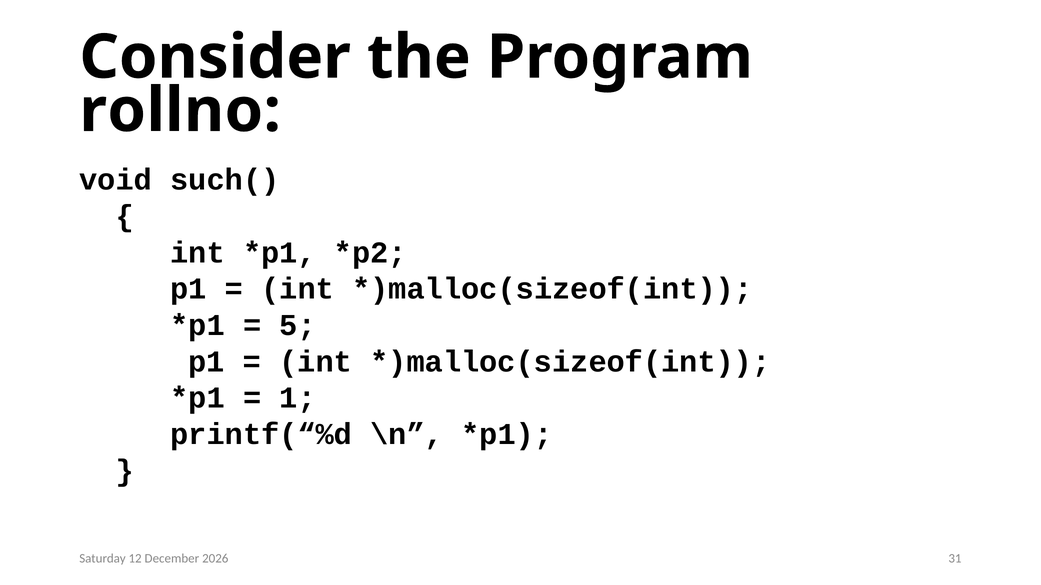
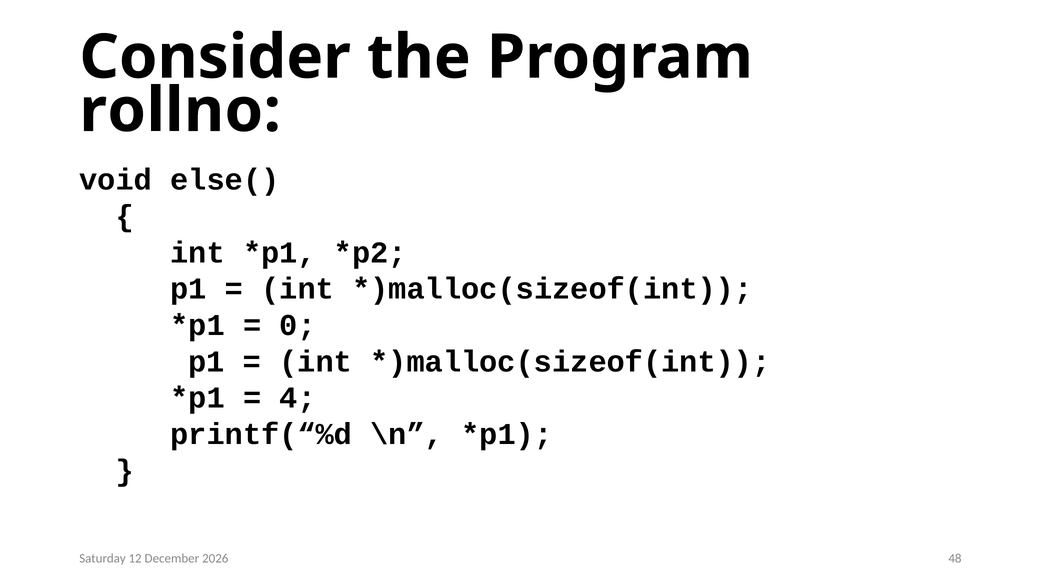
such(: such( -> else( (225, 180)
5: 5 -> 0 (298, 326)
1: 1 -> 4 (298, 398)
31: 31 -> 48 (955, 559)
